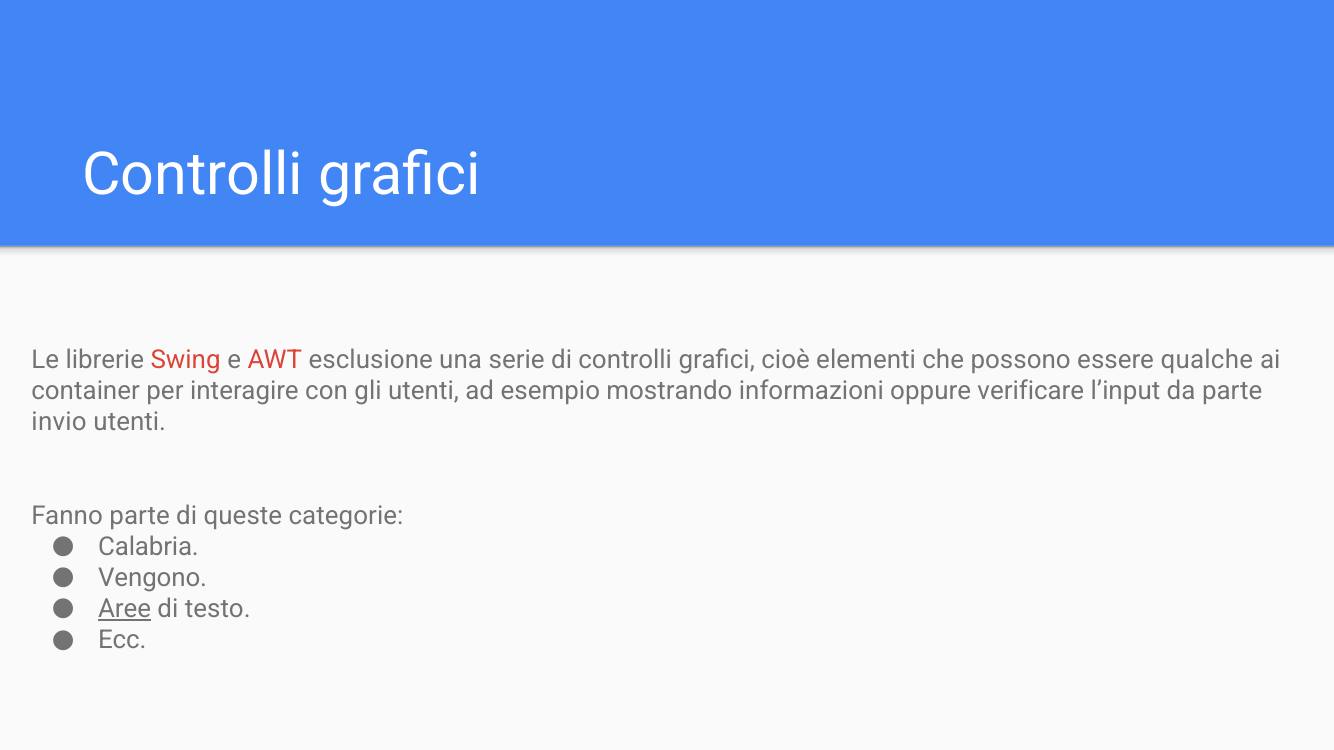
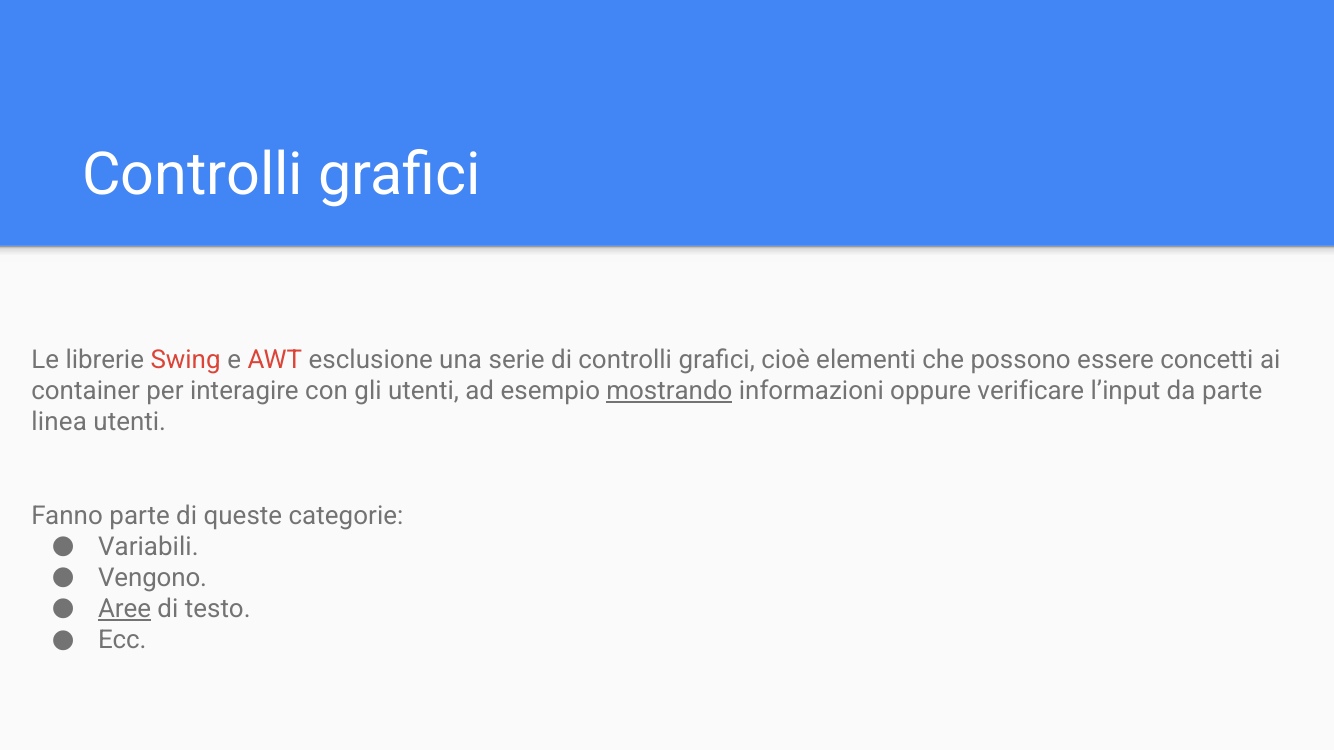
qualche: qualche -> concetti (1207, 360)
mostrando underline: none -> present (669, 391)
invio: invio -> linea (59, 422)
Calabria: Calabria -> Variabili (148, 547)
